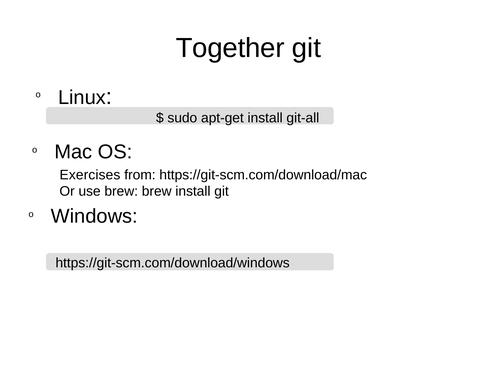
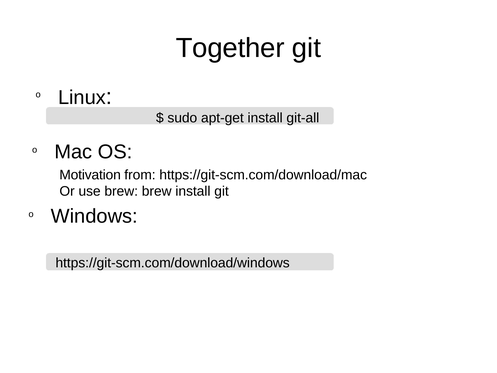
Exercises: Exercises -> Motivation (90, 175)
